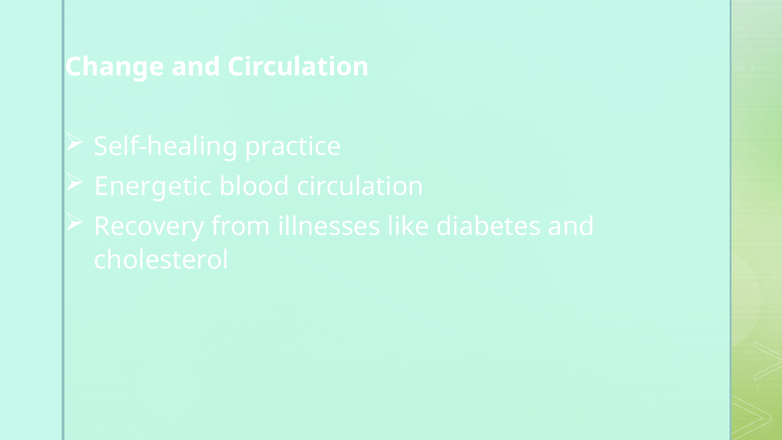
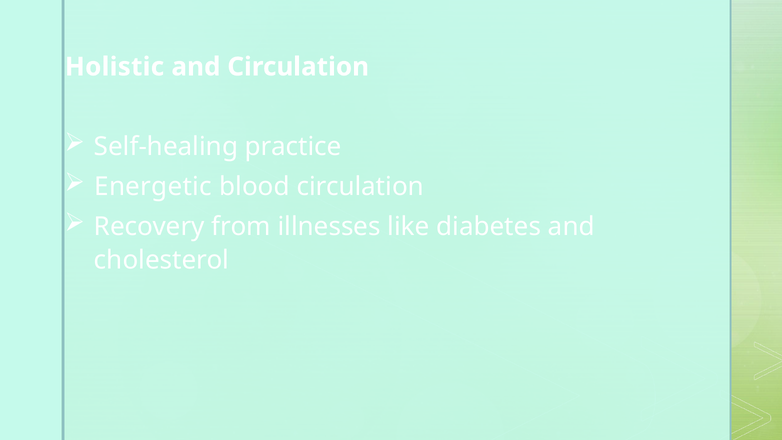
Change: Change -> Holistic (115, 67)
